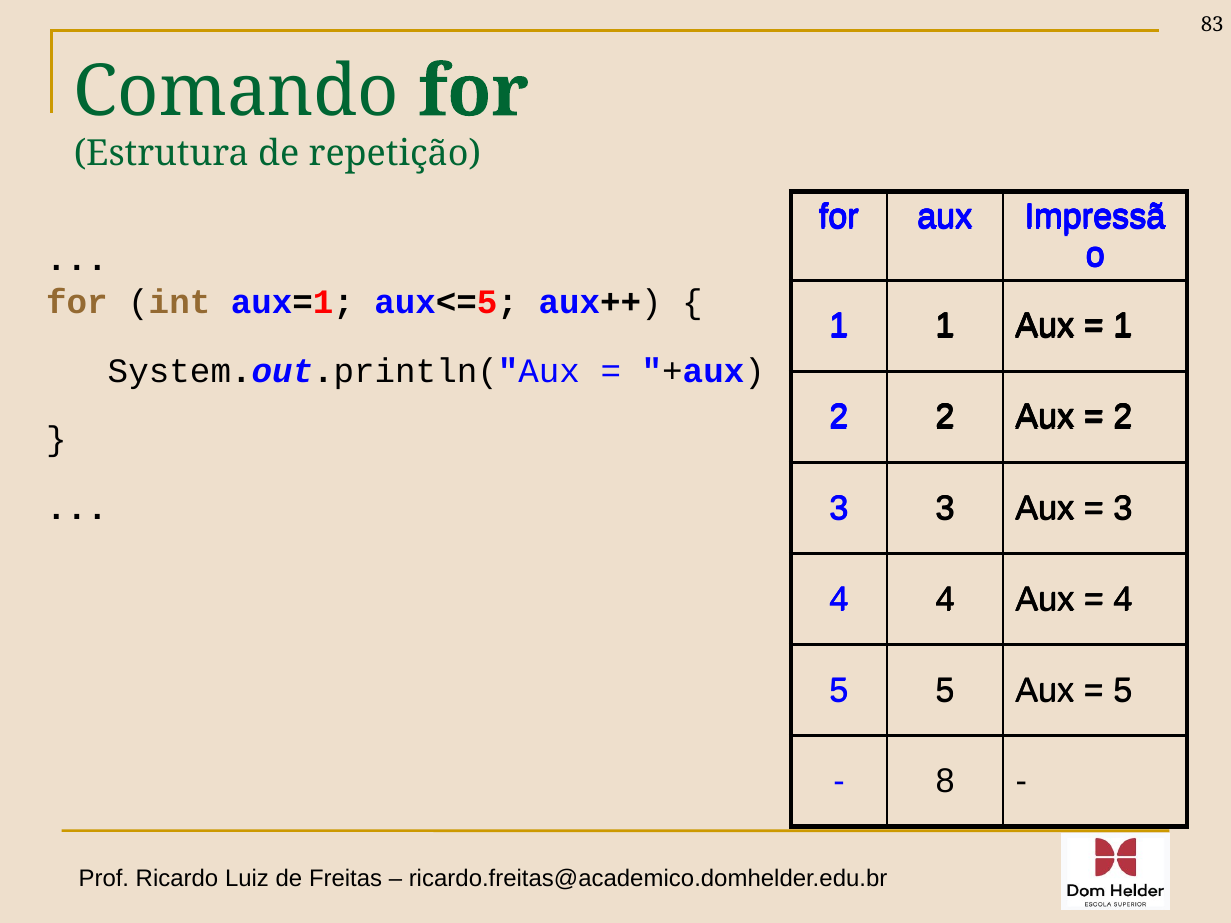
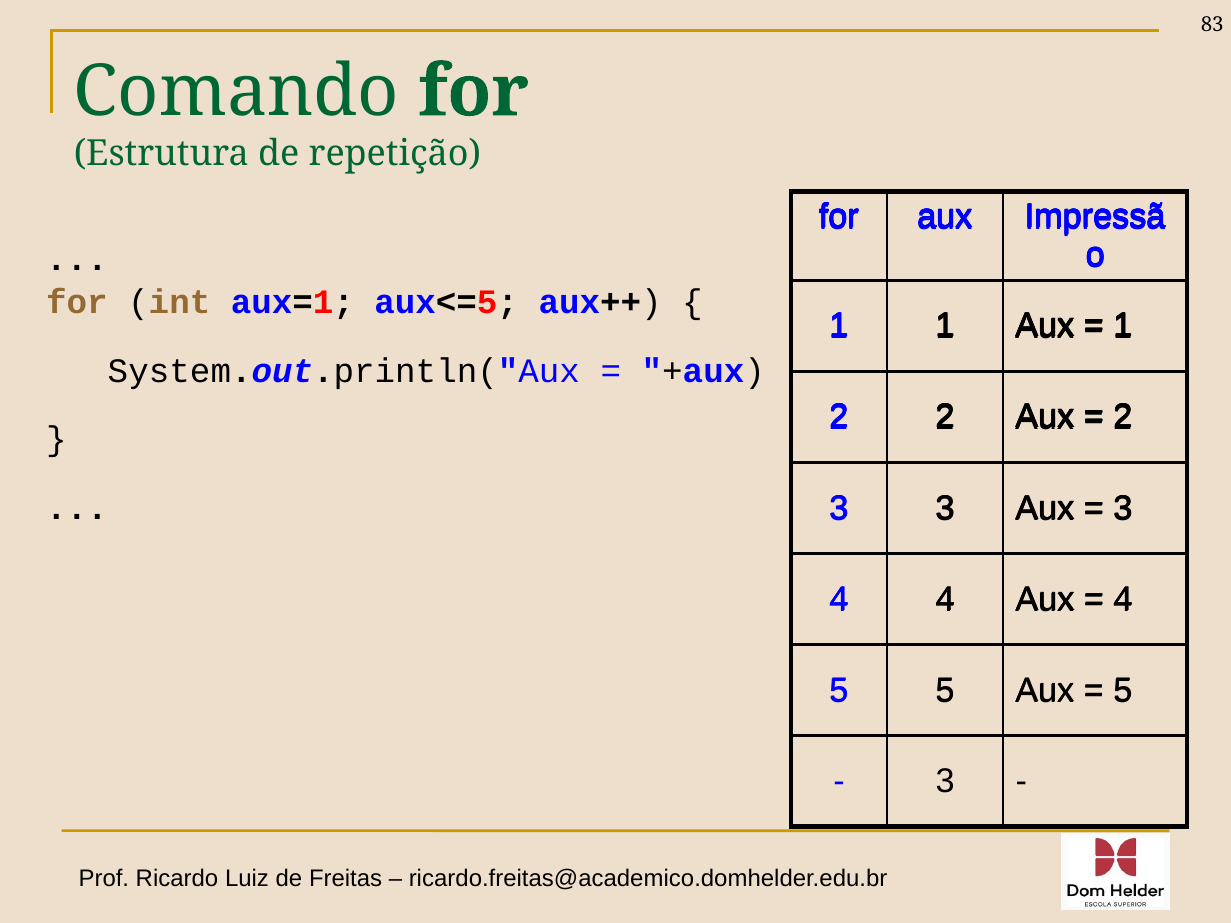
8: 8 -> 3 (945, 781)
